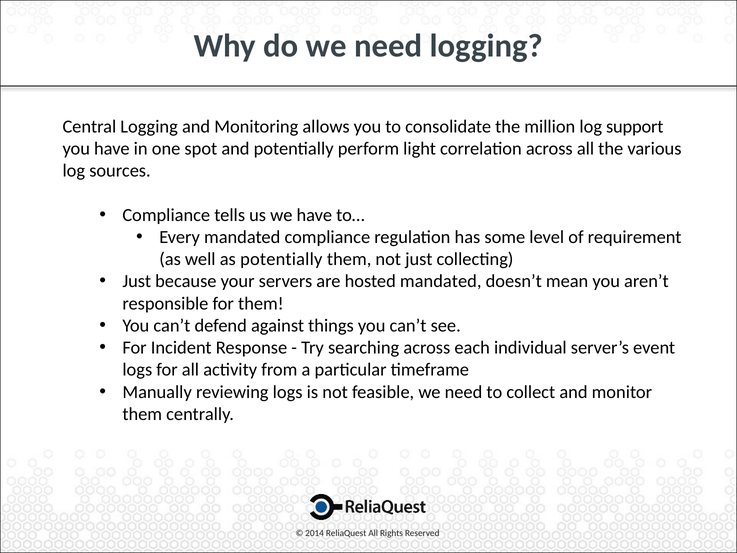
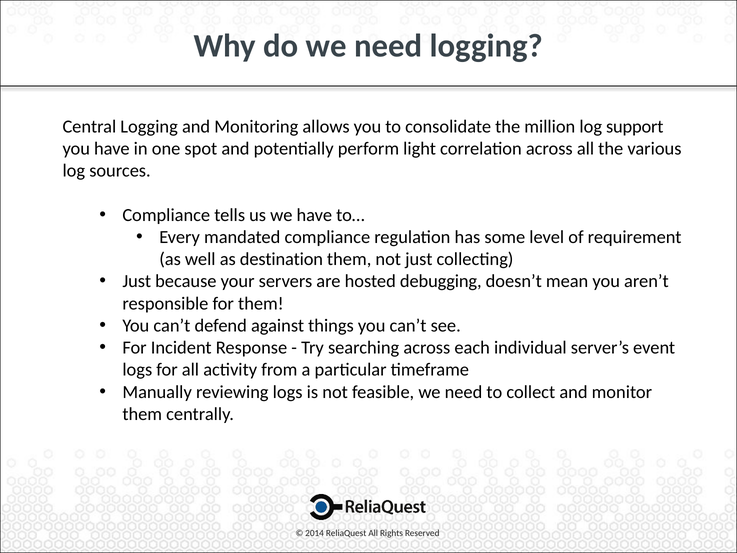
as potentially: potentially -> destination (281, 259)
hosted mandated: mandated -> debugging (441, 281)
